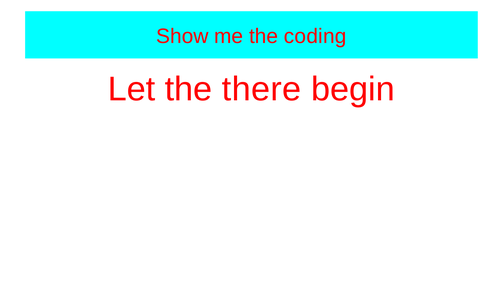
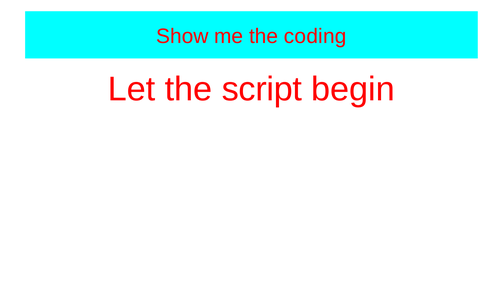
there: there -> script (262, 89)
